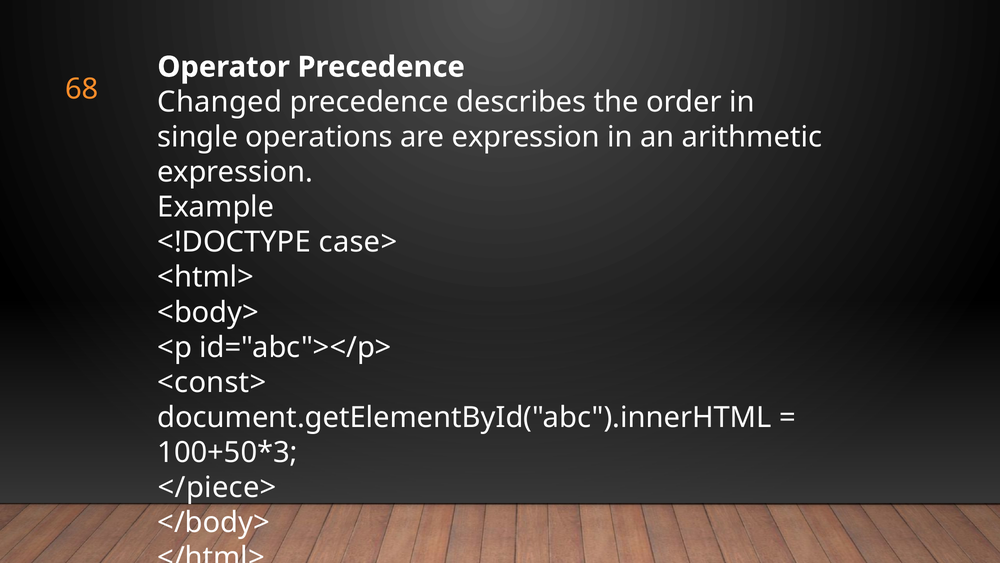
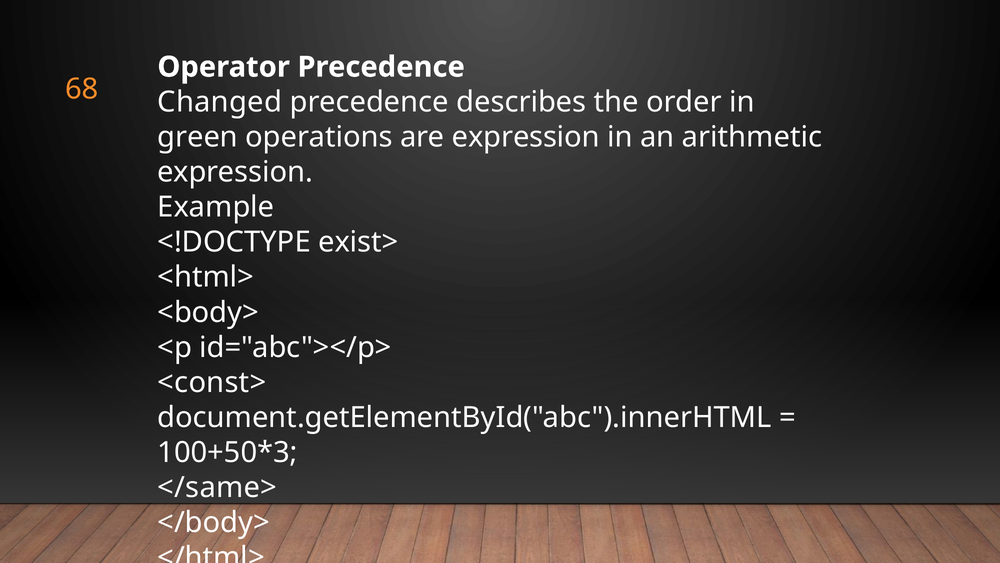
single: single -> green (198, 137)
case>: case> -> exist> (358, 242)
</piece>: </piece> -> </same> (217, 487)
